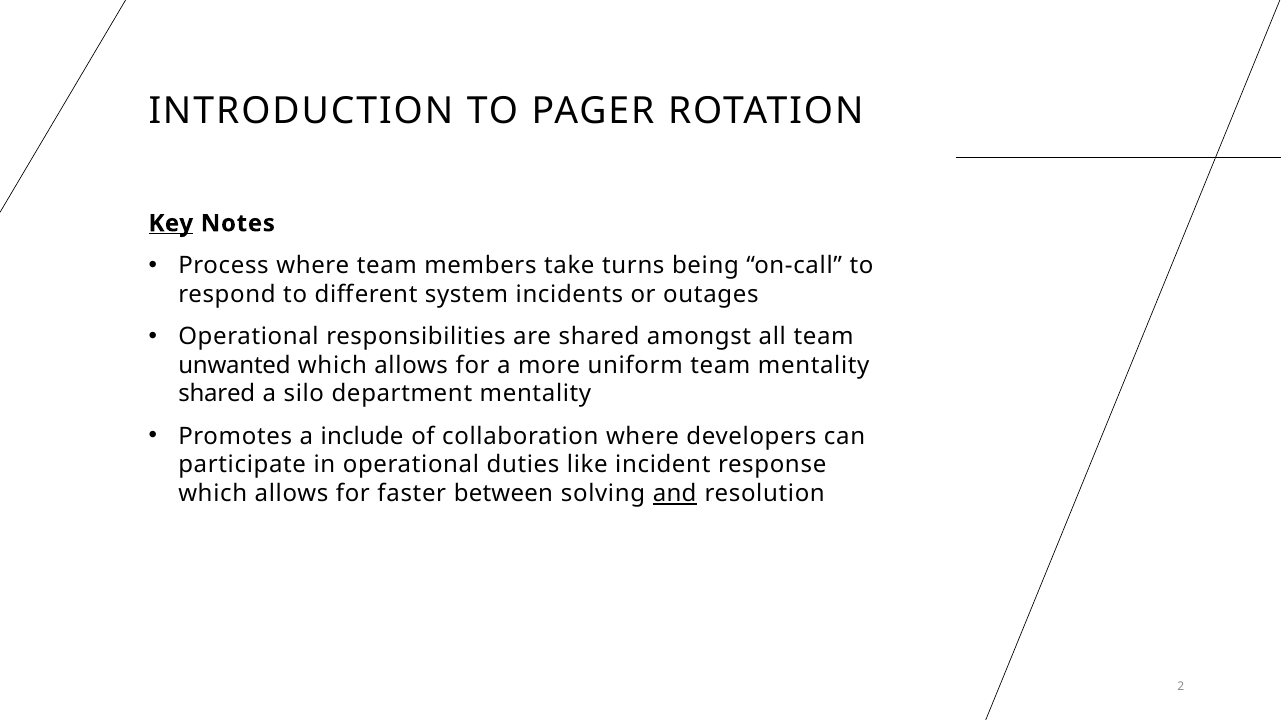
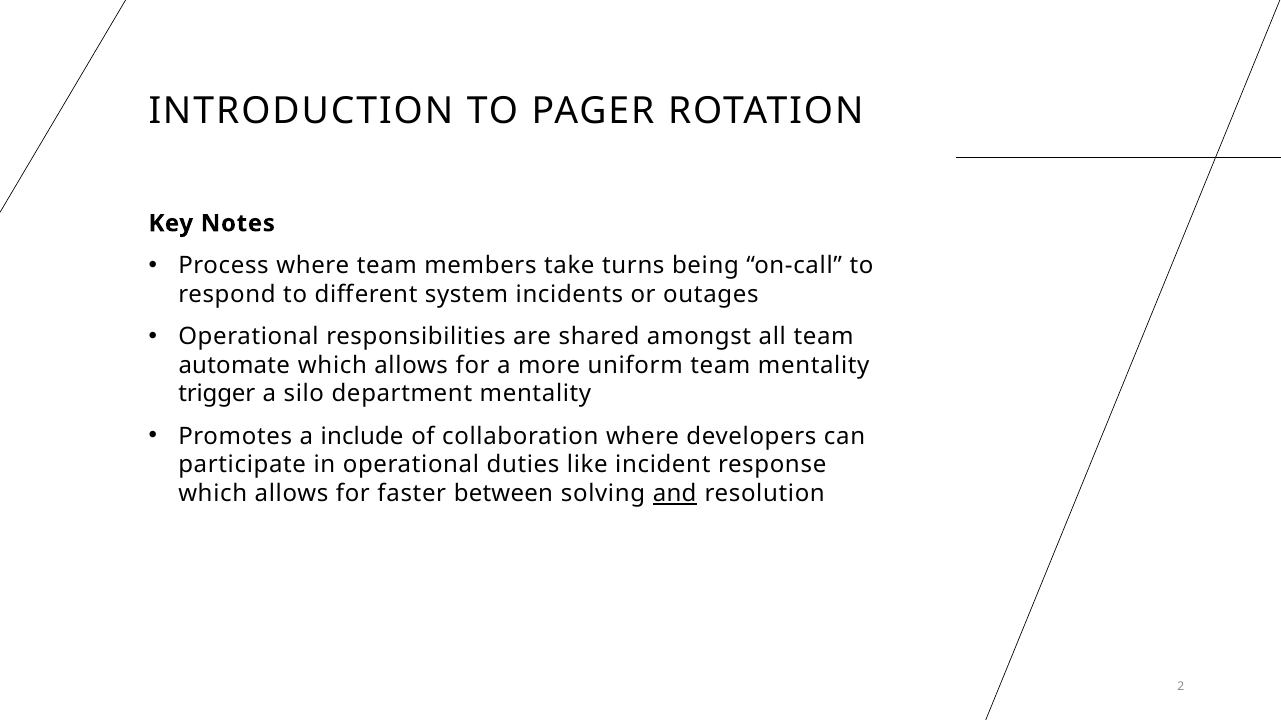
Key underline: present -> none (171, 224)
unwanted: unwanted -> automate (234, 366)
shared: shared -> trigger (217, 394)
